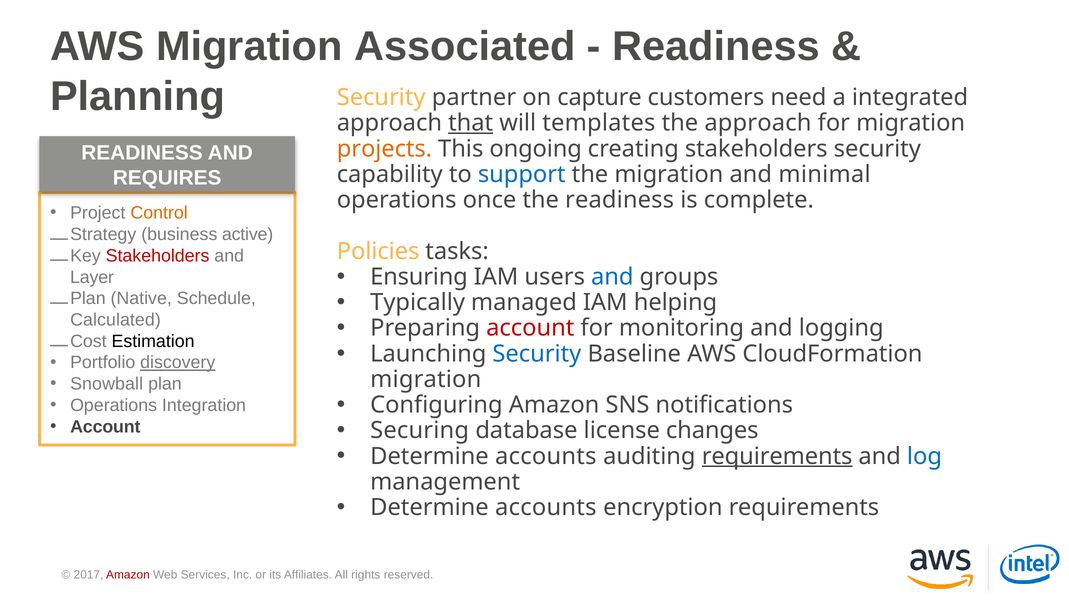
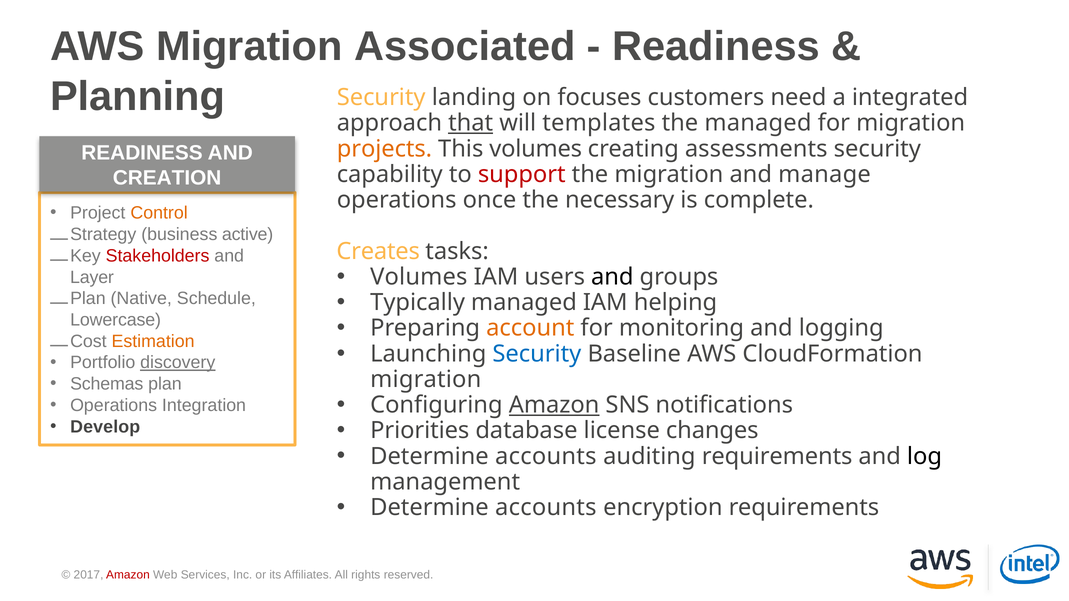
partner: partner -> landing (474, 98)
capture: capture -> focuses (599, 98)
the approach: approach -> managed (758, 123)
This ongoing: ongoing -> volumes (536, 149)
creating stakeholders: stakeholders -> assessments (756, 149)
support colour: blue -> red (522, 174)
minimal: minimal -> manage (825, 174)
REQUIRES: REQUIRES -> CREATION (167, 178)
the readiness: readiness -> necessary (620, 200)
Policies: Policies -> Creates (378, 251)
Ensuring: Ensuring -> Volumes (419, 277)
and colour: blue -> black (612, 277)
Calculated: Calculated -> Lowercase (116, 320)
account colour: red -> orange (530, 328)
Estimation colour: black -> orange (153, 341)
Snowball: Snowball -> Schemas (107, 384)
Amazon underline: none -> present (554, 405)
Account: Account -> Develop (105, 427)
Securing: Securing -> Priorities (420, 431)
requirements underline: present -> none (777, 456)
log colour: blue -> black (925, 456)
